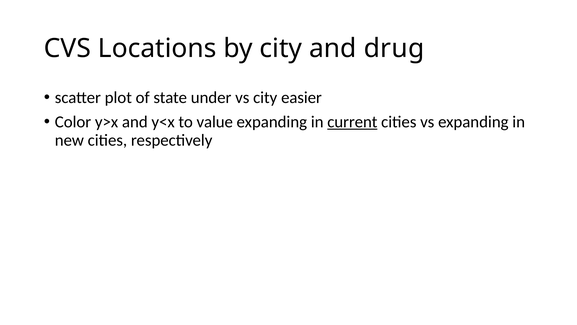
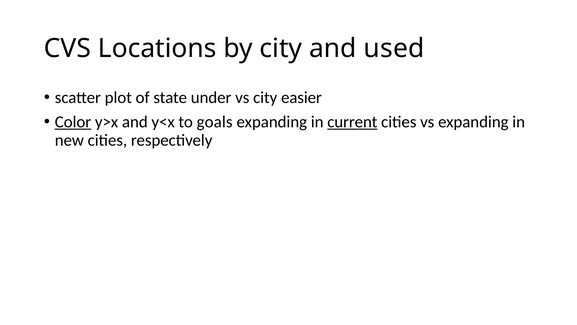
drug: drug -> used (394, 48)
Color underline: none -> present (73, 122)
value: value -> goals (215, 122)
